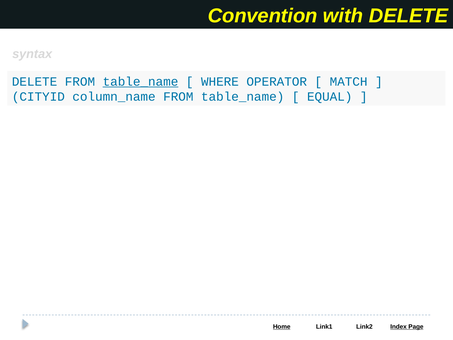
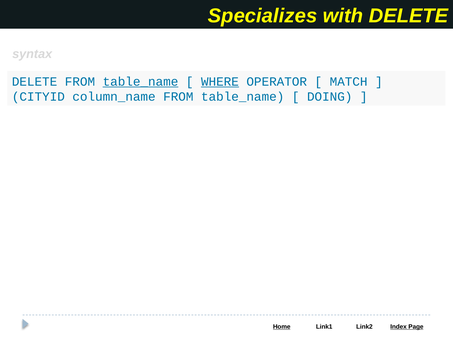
Convention: Convention -> Specializes (263, 16)
WHERE underline: none -> present (220, 81)
EQUAL: EQUAL -> DOING (330, 97)
